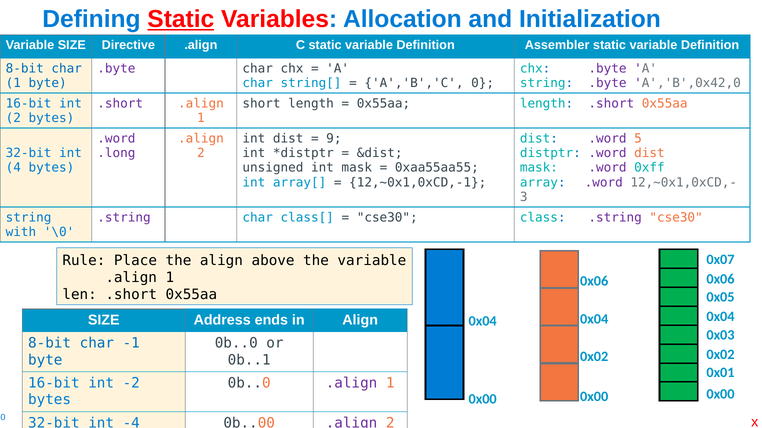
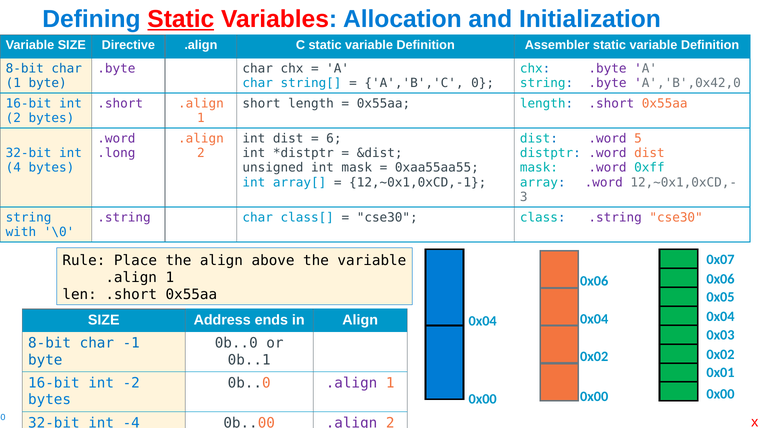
9: 9 -> 6 (334, 139)
